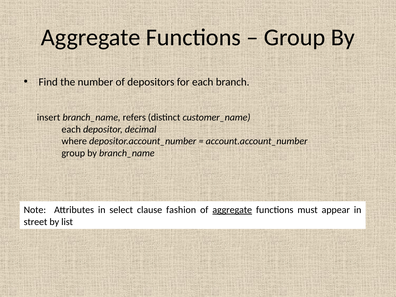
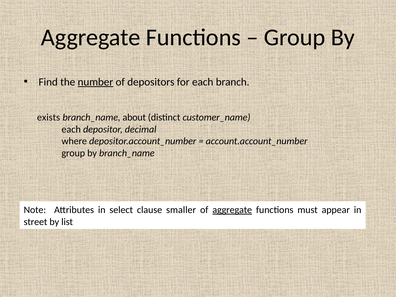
number underline: none -> present (95, 82)
insert: insert -> exists (49, 117)
refers: refers -> about (134, 117)
fashion: fashion -> smaller (181, 210)
